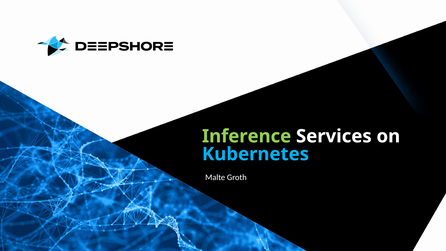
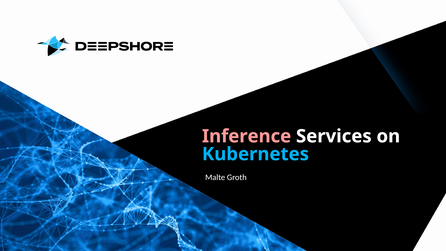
Inference colour: light green -> pink (247, 136)
